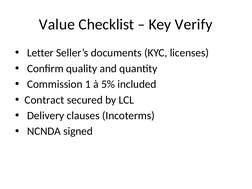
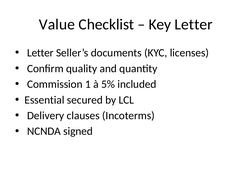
Key Verify: Verify -> Letter (194, 24)
Contract: Contract -> Essential (44, 100)
